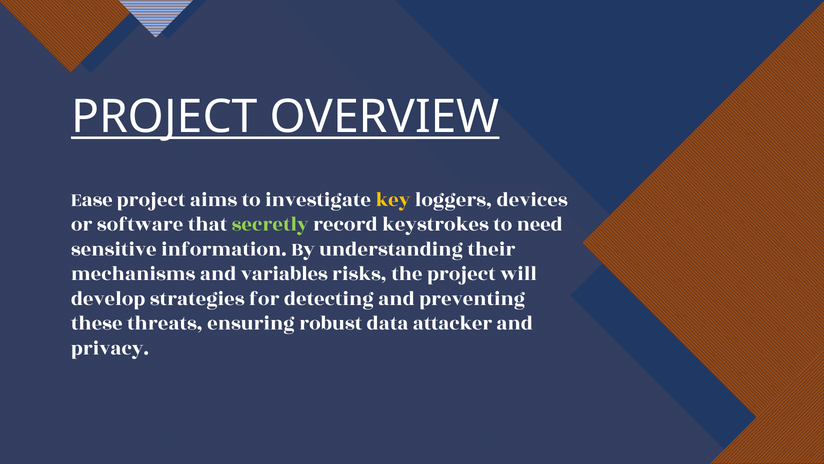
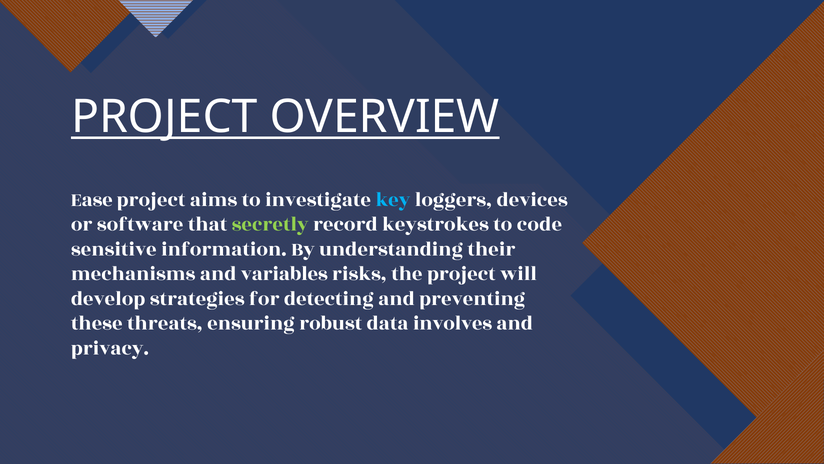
key colour: yellow -> light blue (393, 199)
need: need -> code (539, 224)
attacker: attacker -> involves (453, 323)
